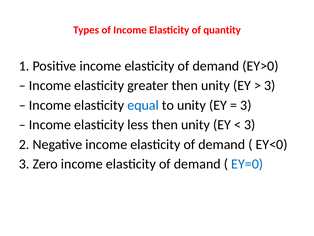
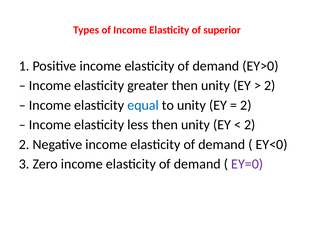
quantity: quantity -> superior (222, 30)
3: 3 -> 2 (270, 85)
3: 3 -> 2 (246, 105)
3: 3 -> 2 (250, 125)
EY=0 colour: blue -> purple (247, 164)
